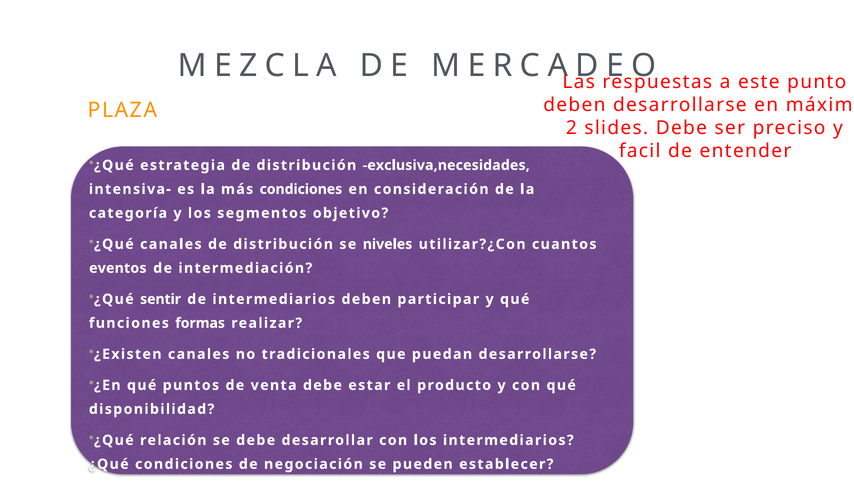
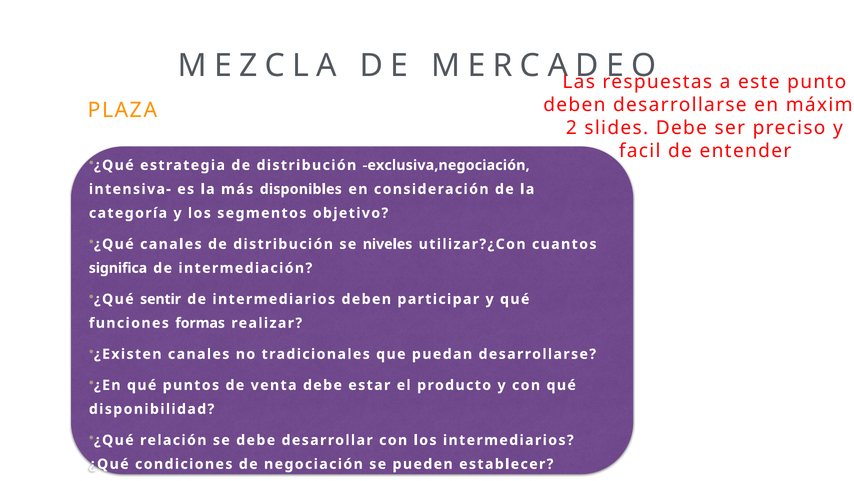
exclusiva,necesidades: exclusiva,necesidades -> exclusiva,negociación (446, 165)
más condiciones: condiciones -> disponibles (301, 189)
eventos: eventos -> significa (118, 268)
